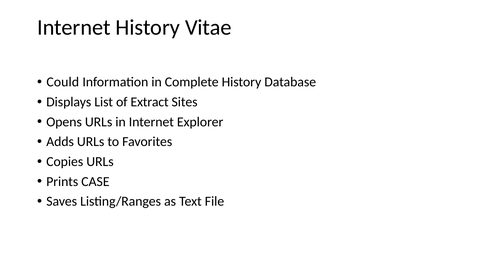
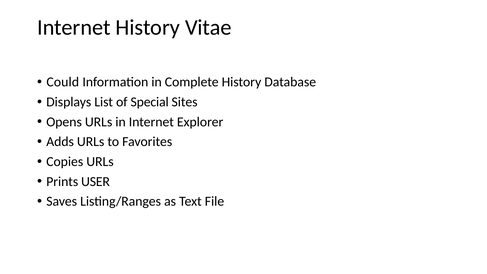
Extract: Extract -> Special (150, 102)
CASE: CASE -> USER (96, 182)
